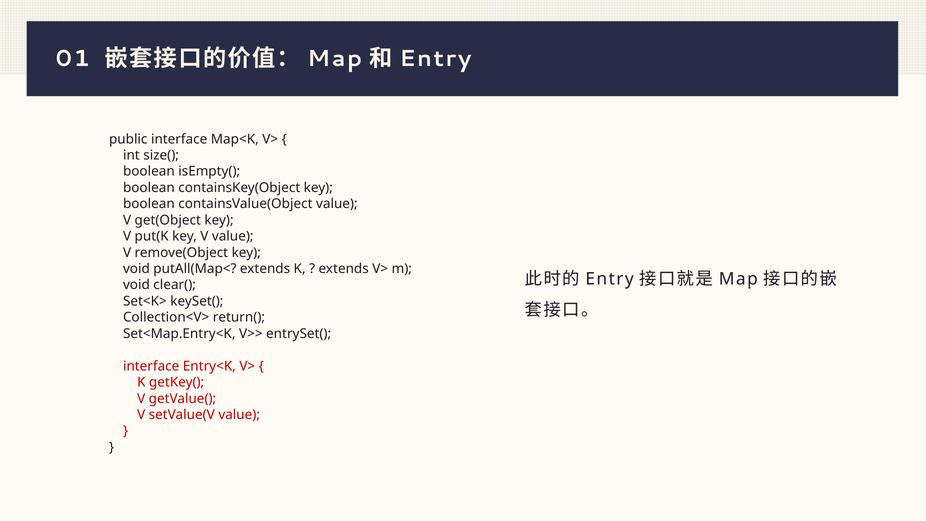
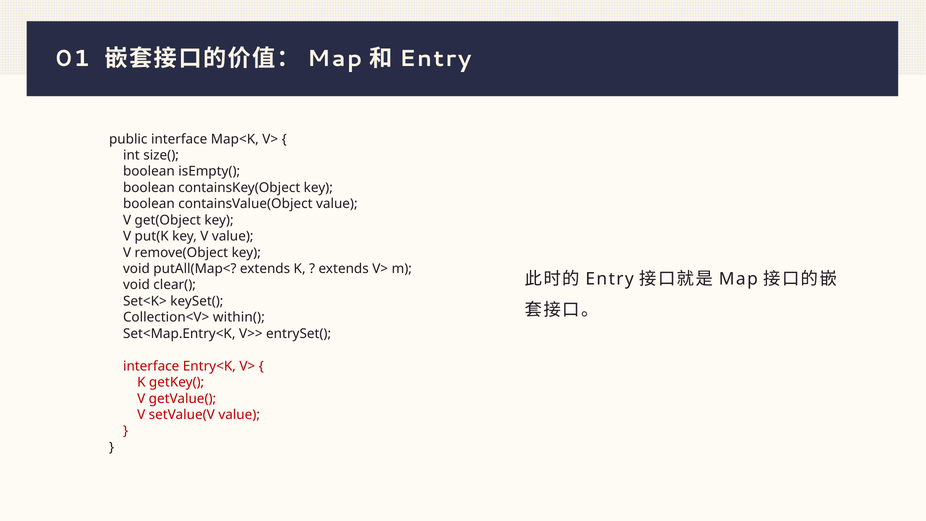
return(: return( -> within( (239, 317)
